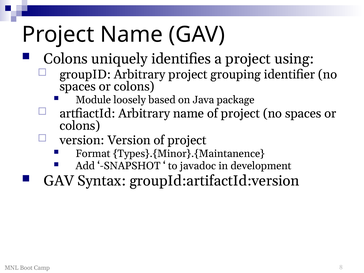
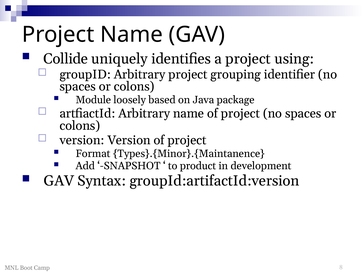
Colons: Colons -> Collide (66, 59)
javadoc: javadoc -> product (198, 166)
